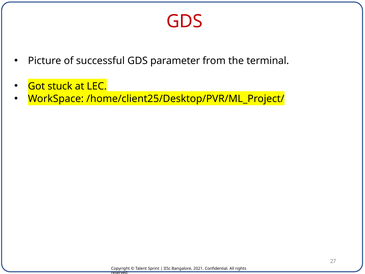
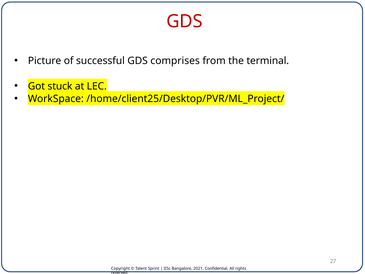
parameter: parameter -> comprises (175, 61)
